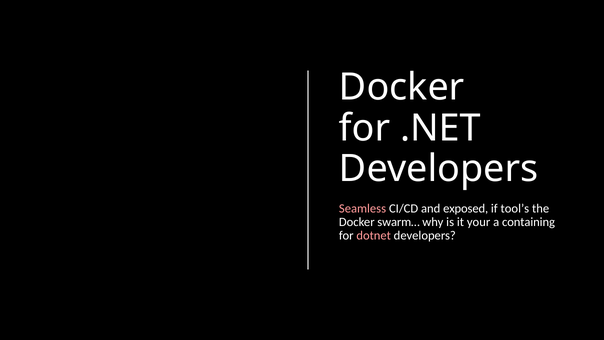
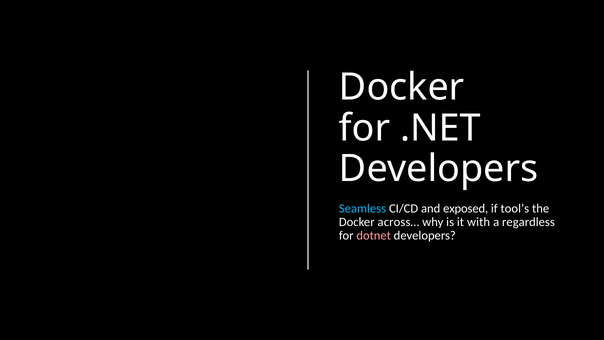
Seamless colour: pink -> light blue (363, 208)
swarm…: swarm… -> across… (398, 222)
your: your -> with (479, 222)
containing: containing -> regardless (528, 222)
